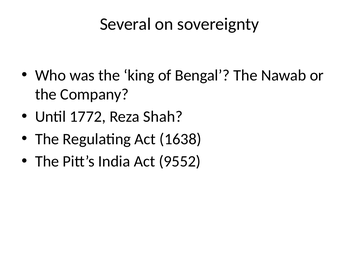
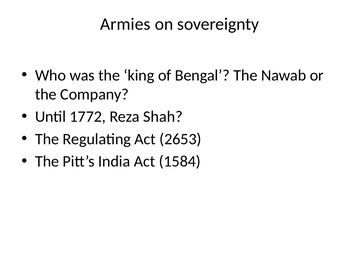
Several: Several -> Armies (125, 24)
1638: 1638 -> 2653 (180, 139)
9552: 9552 -> 1584 (180, 161)
